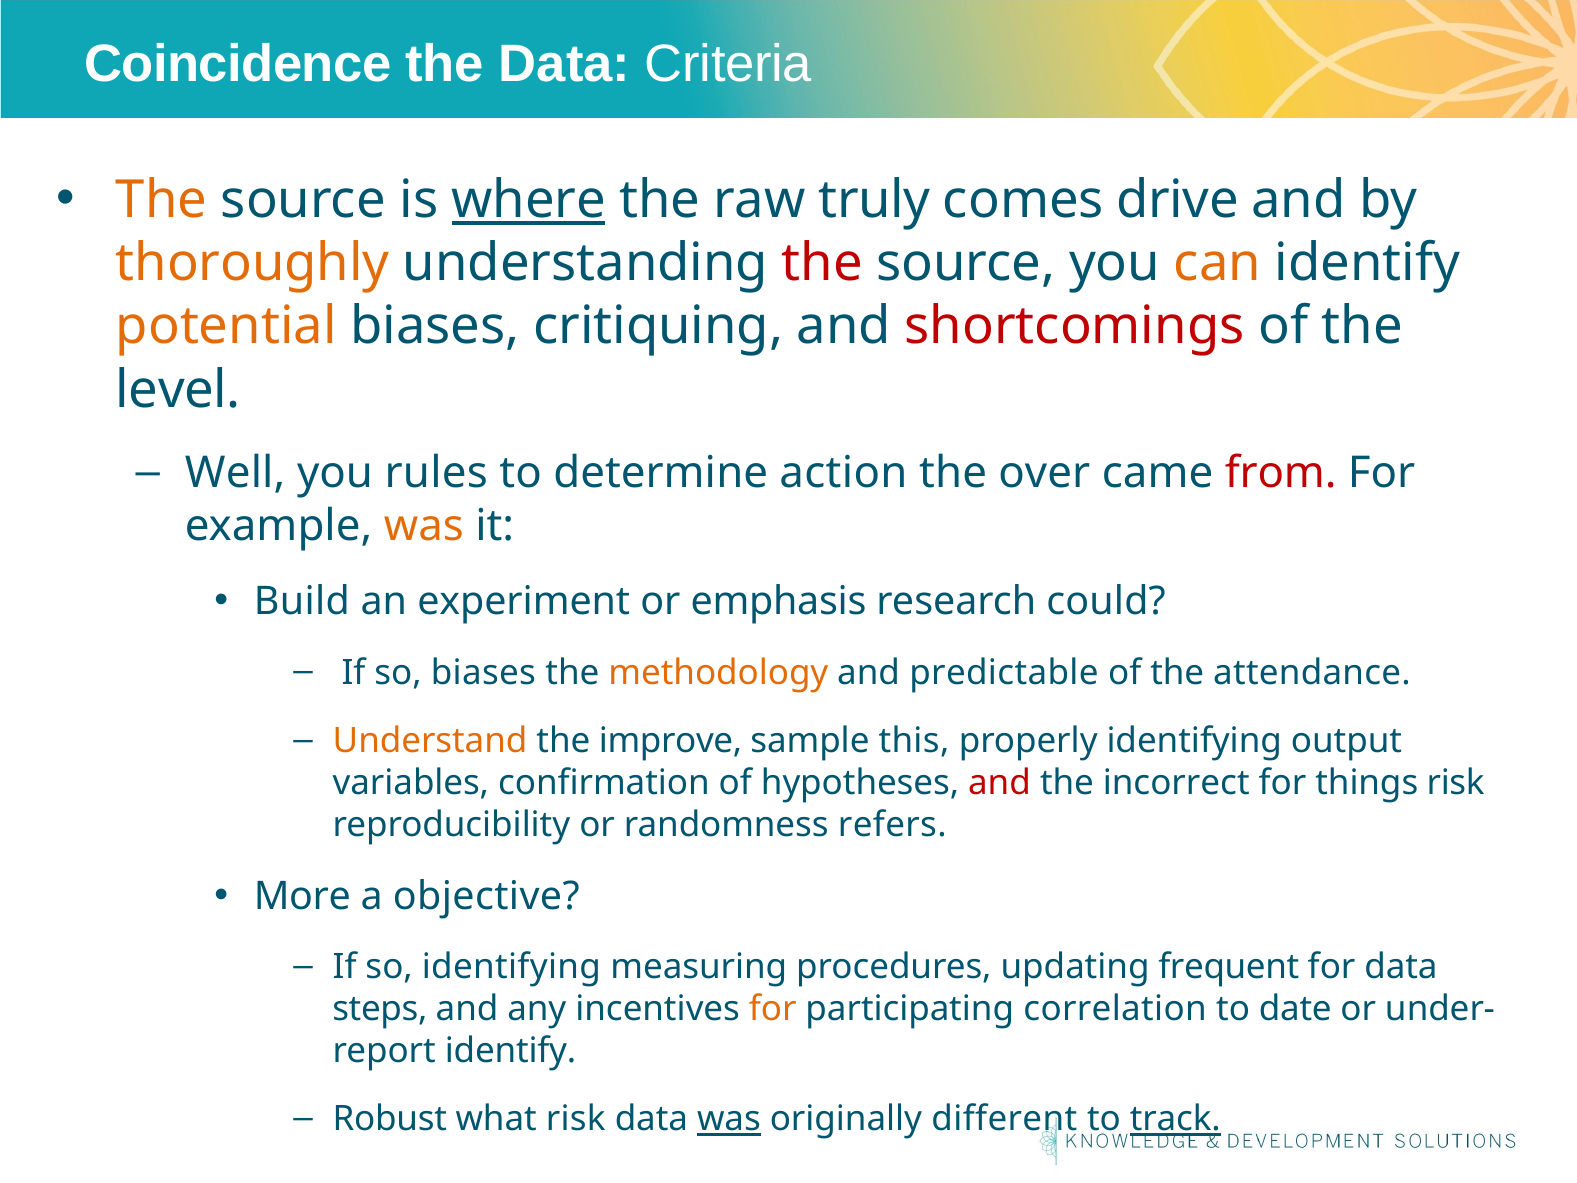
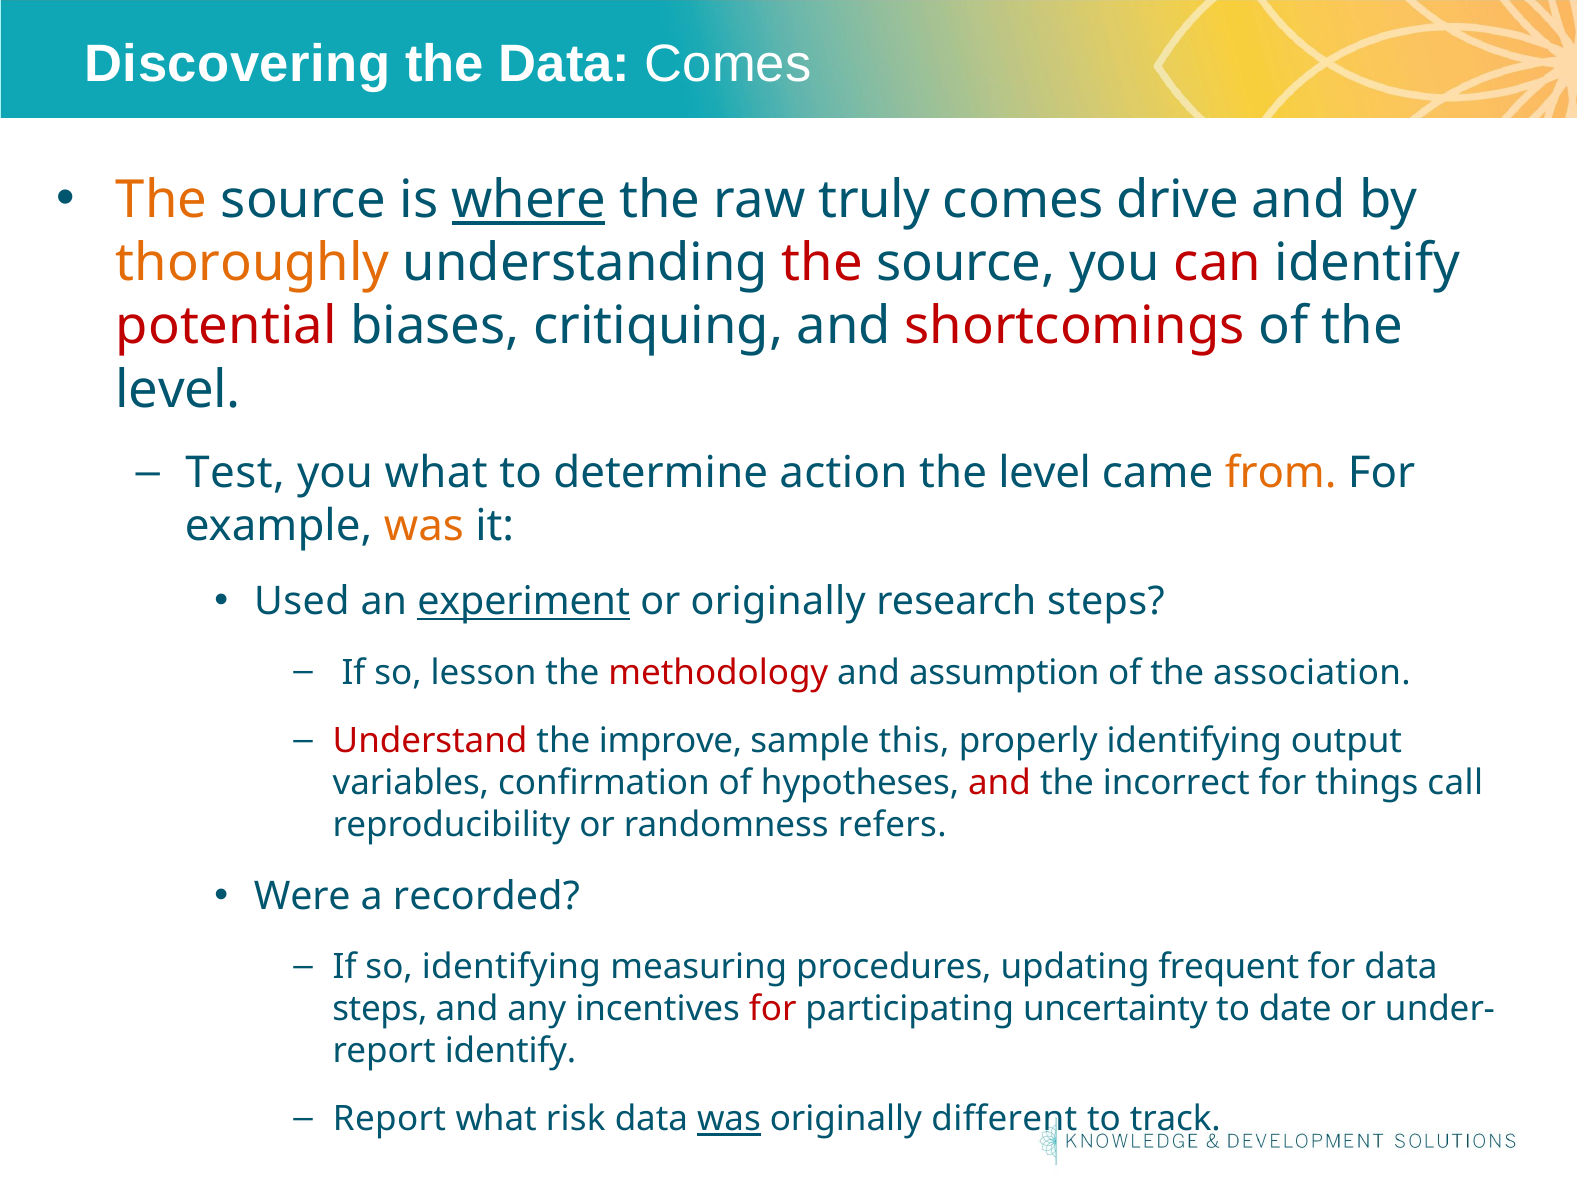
Coincidence: Coincidence -> Discovering (237, 64)
Data Criteria: Criteria -> Comes (728, 64)
can colour: orange -> red (1218, 263)
potential colour: orange -> red (226, 326)
Well: Well -> Test (235, 473)
you rules: rules -> what (436, 473)
over: over -> level (1045, 473)
from colour: red -> orange (1281, 473)
Build: Build -> Used (302, 602)
experiment underline: none -> present (524, 602)
or emphasis: emphasis -> originally (778, 602)
research could: could -> steps (1106, 602)
so biases: biases -> lesson (483, 672)
methodology colour: orange -> red (718, 672)
predictable: predictable -> assumption (1004, 672)
attendance: attendance -> association (1312, 672)
Understand colour: orange -> red (430, 741)
things risk: risk -> call (1455, 783)
More: More -> Were (302, 896)
objective: objective -> recorded (486, 896)
for colour: orange -> red (773, 1009)
correlation: correlation -> uncertainty (1115, 1009)
Robust: Robust -> Report (390, 1119)
track underline: present -> none (1175, 1119)
